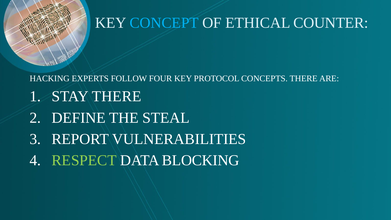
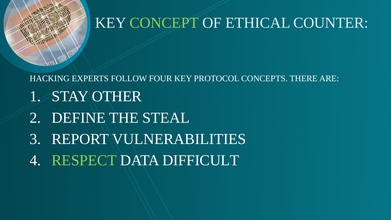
CONCEPT colour: light blue -> light green (164, 23)
STAY THERE: THERE -> OTHER (117, 96)
BLOCKING: BLOCKING -> DIFFICULT (201, 160)
